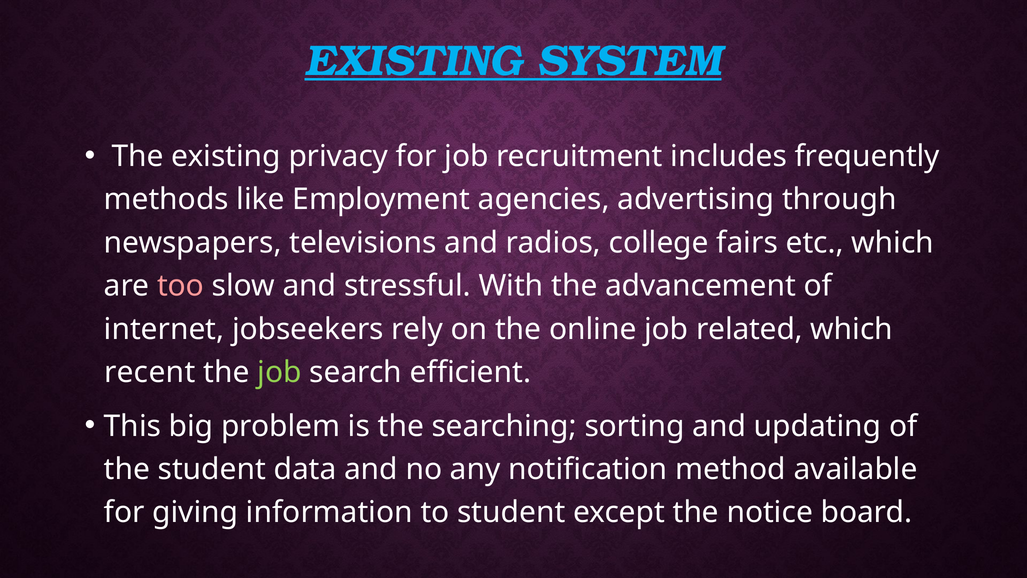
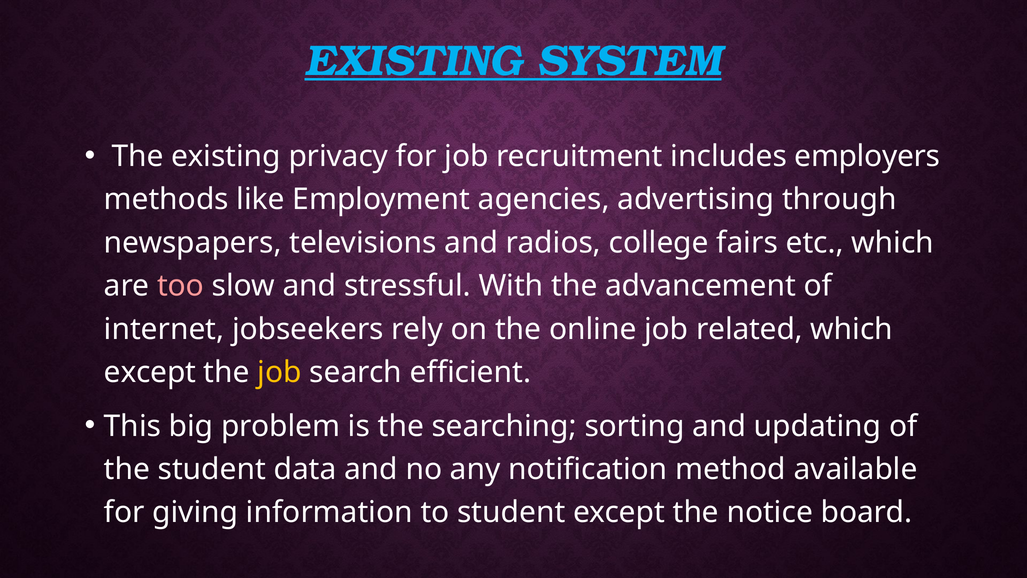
frequently: frequently -> employers (867, 156)
recent: recent -> except (150, 372)
job colour: light green -> yellow (279, 372)
